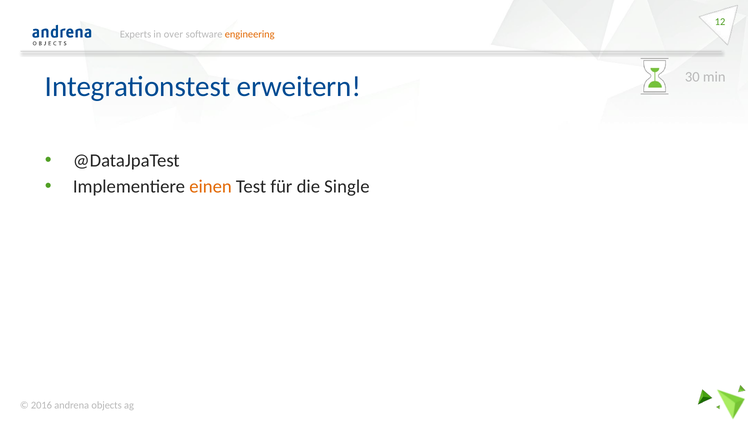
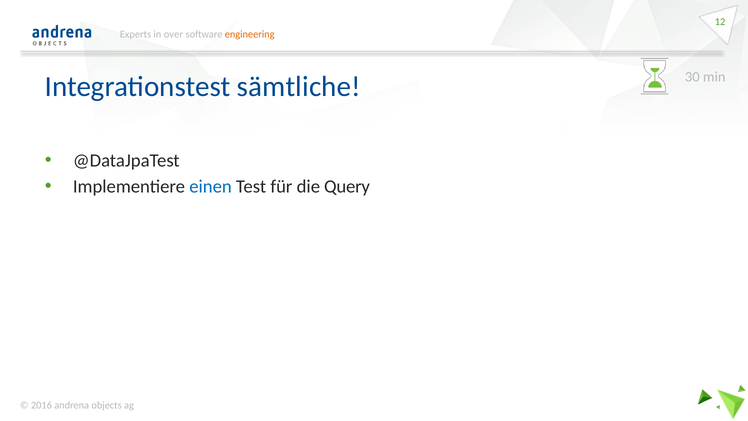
erweitern: erweitern -> sämtliche (299, 86)
einen colour: orange -> blue (211, 187)
Single: Single -> Query (347, 187)
